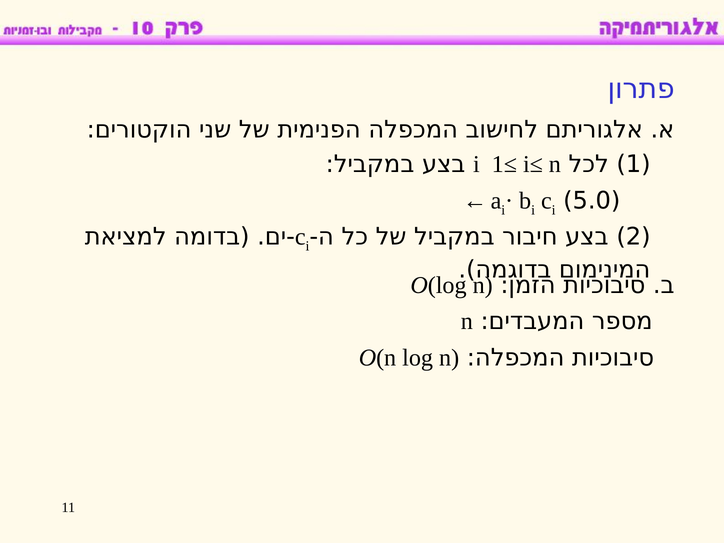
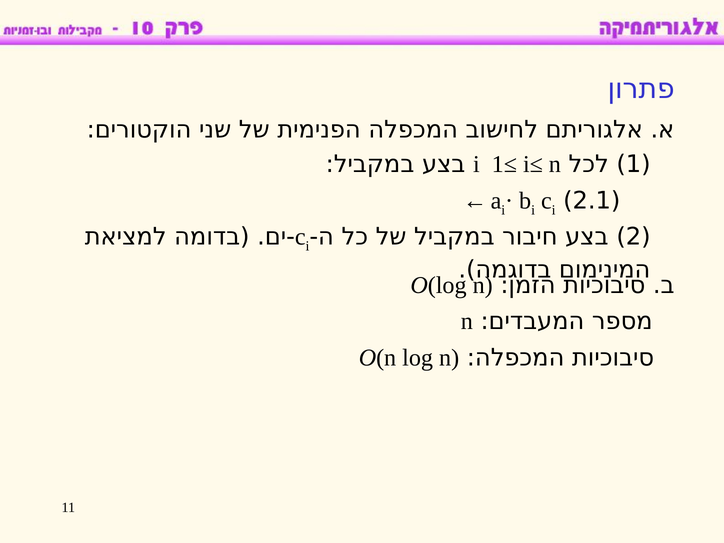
5.0: 5.0 -> 2.1 (592, 201)
